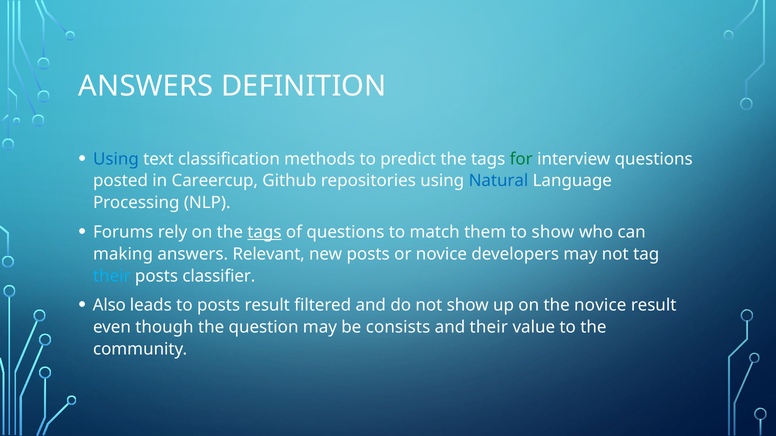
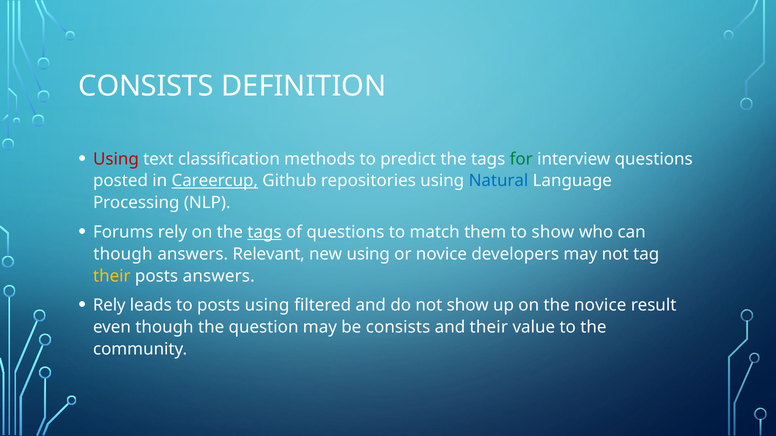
ANSWERS: ANSWERS -> CONSISTS (146, 86)
Using colour: blue -> red (116, 159)
Careercup underline: none -> present (215, 181)
making: making -> though (123, 254)
new posts: posts -> using (368, 254)
their colour: light blue -> yellow (112, 276)
posts classifier: classifier -> answers (219, 276)
Also: Also -> Rely (109, 306)
posts result: result -> using (267, 306)
